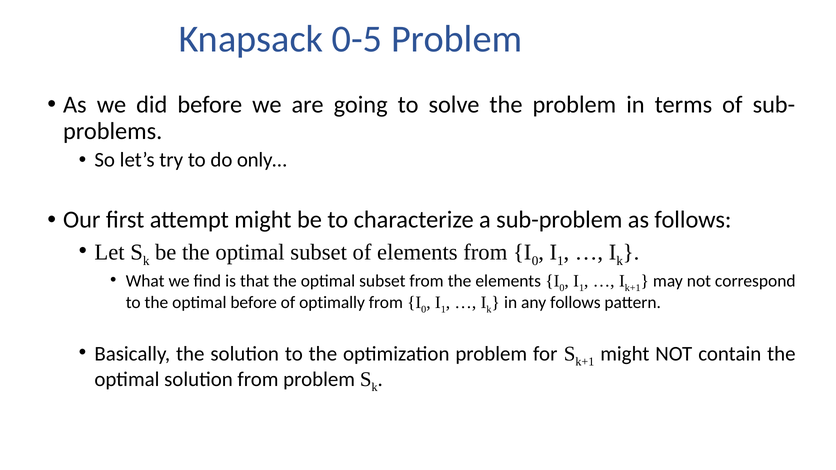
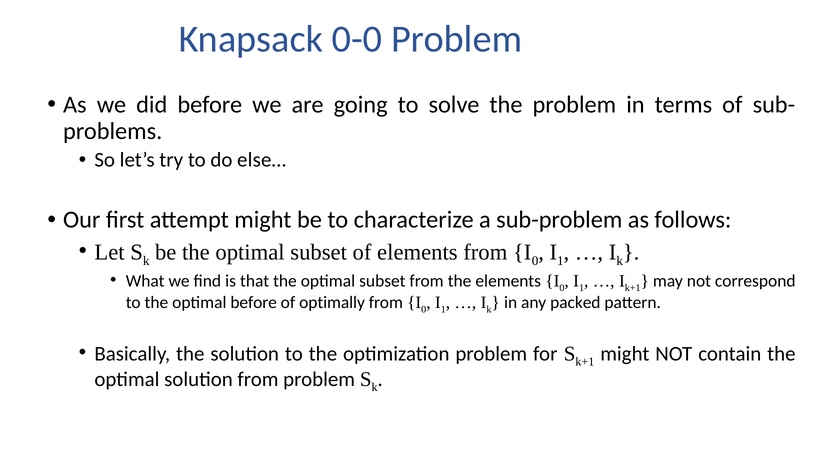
0-5: 0-5 -> 0-0 (357, 39)
only…: only… -> else… (262, 160)
any follows: follows -> packed (575, 303)
